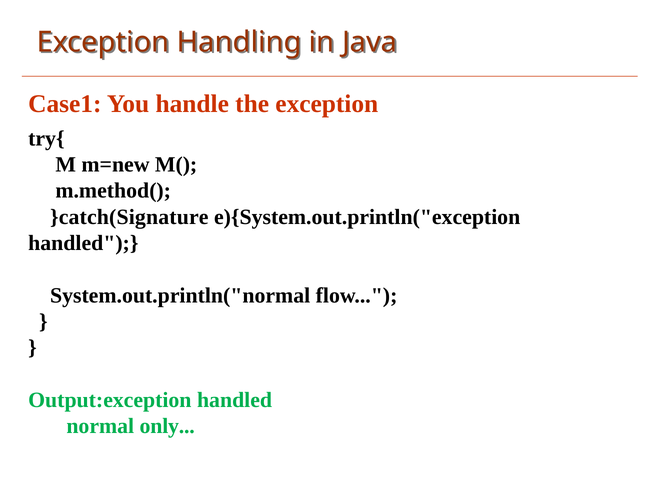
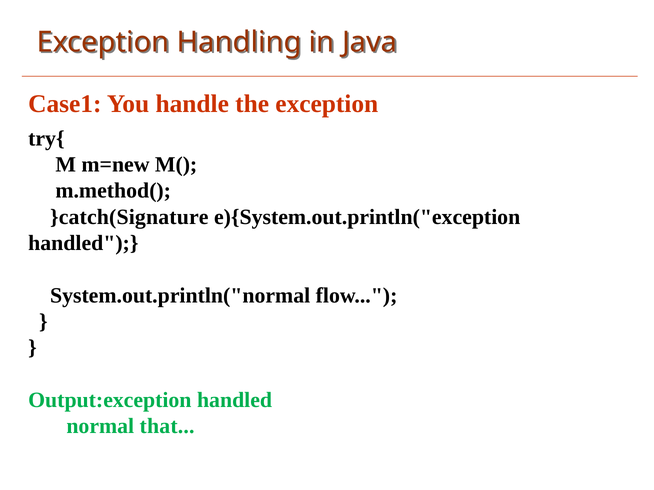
only: only -> that (167, 426)
